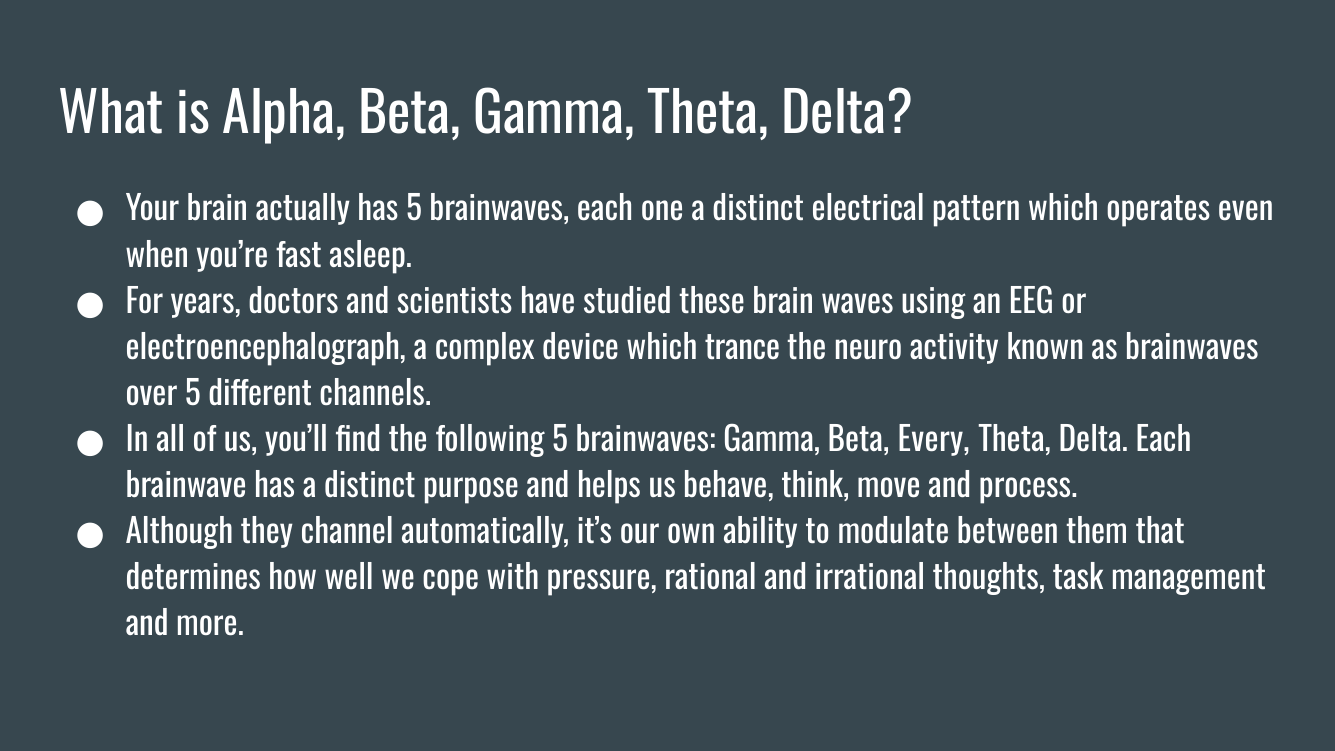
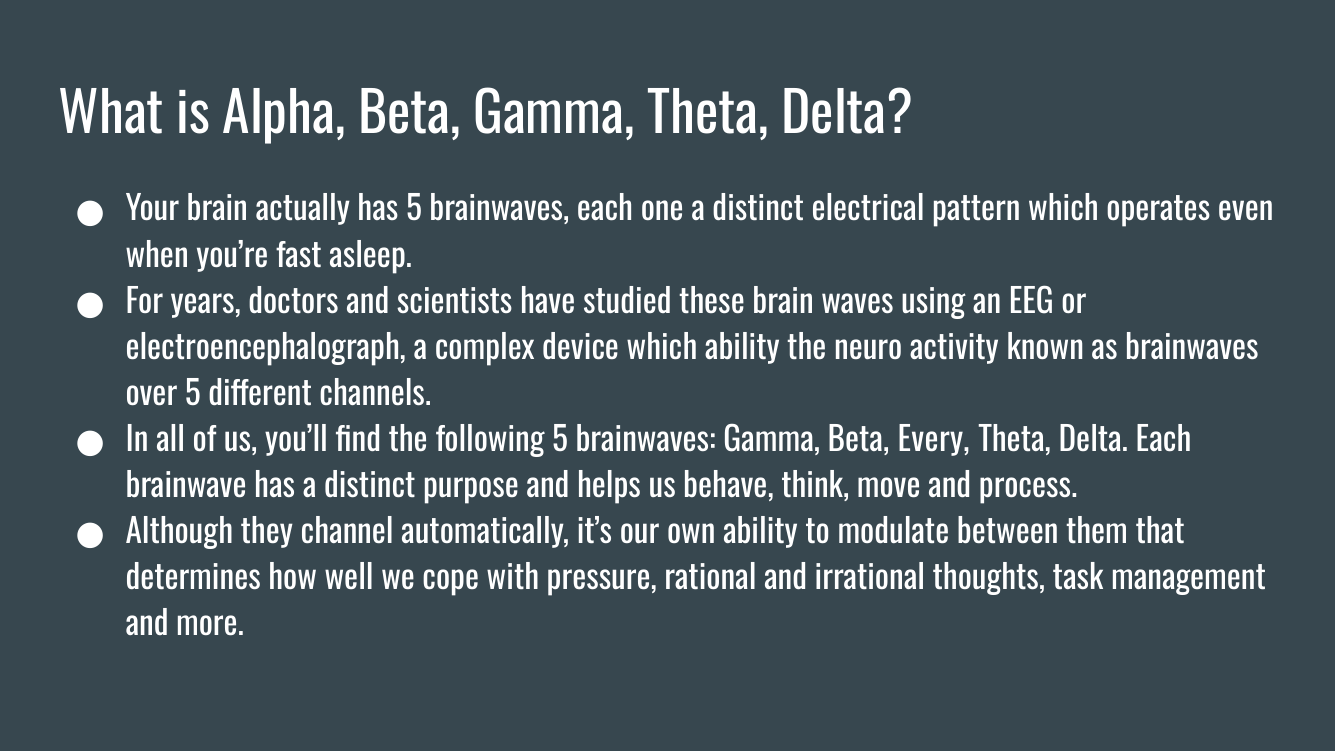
which trance: trance -> ability (742, 348)
